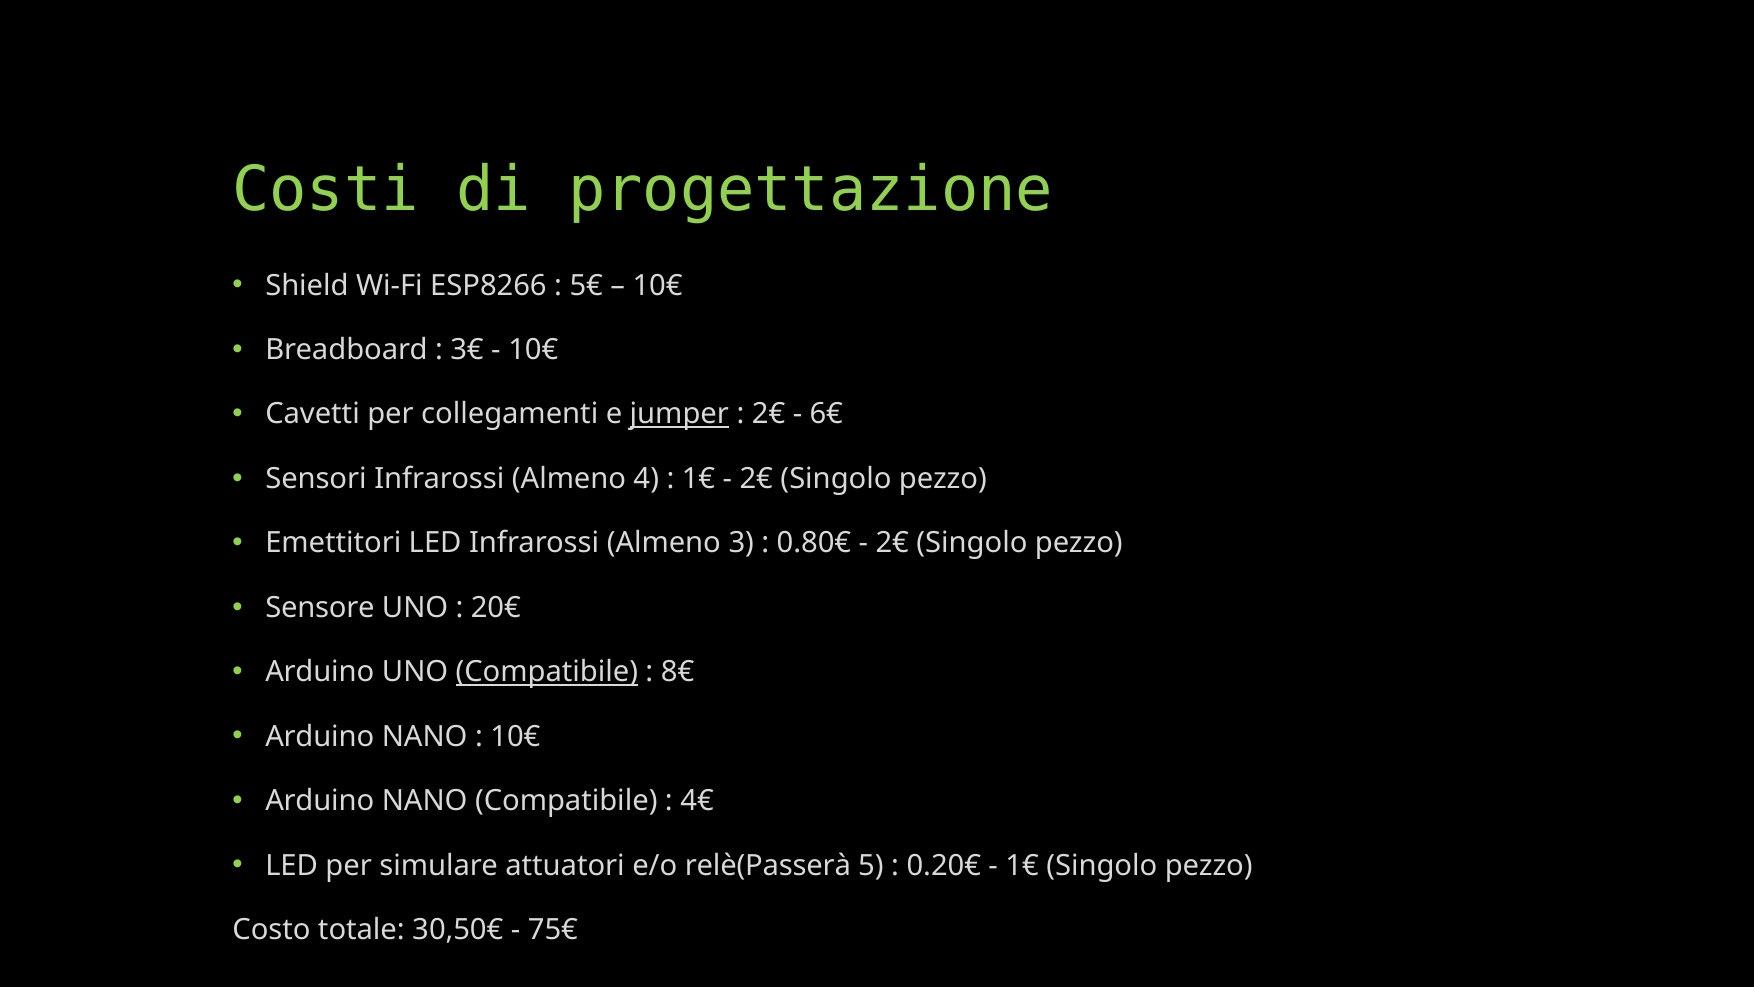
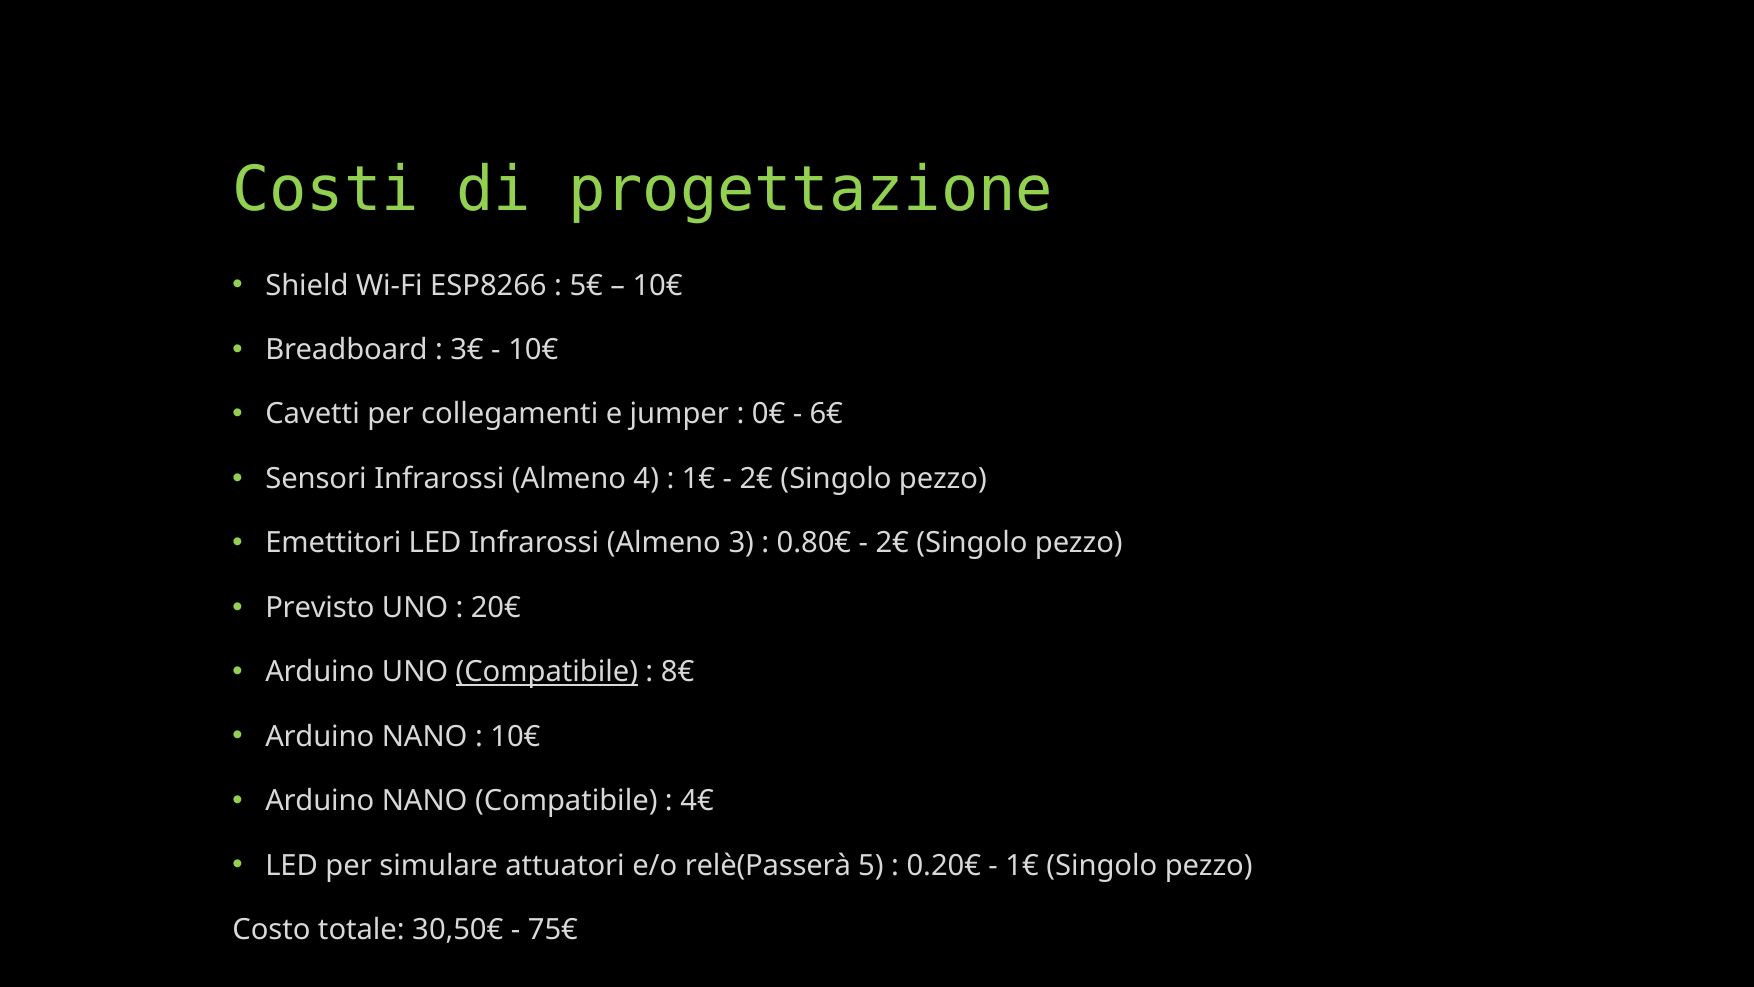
jumper underline: present -> none (679, 414)
2€: 2€ -> 0€ (769, 414)
Sensore: Sensore -> Previsto (320, 607)
